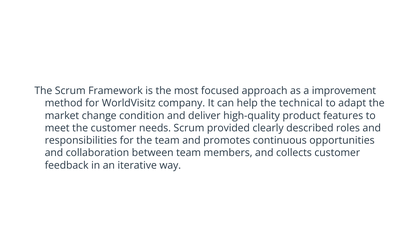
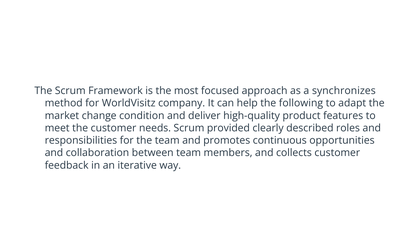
improvement: improvement -> synchronizes (344, 91)
technical: technical -> following (301, 103)
